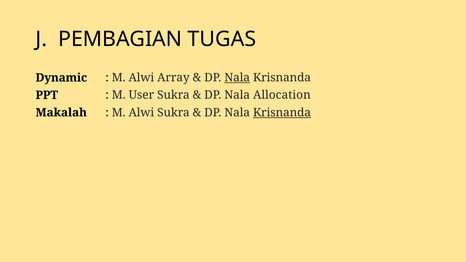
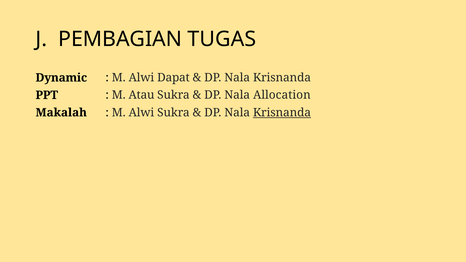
Array: Array -> Dapat (173, 78)
Nala underline: present -> none (237, 78)
User: User -> Atau (141, 95)
